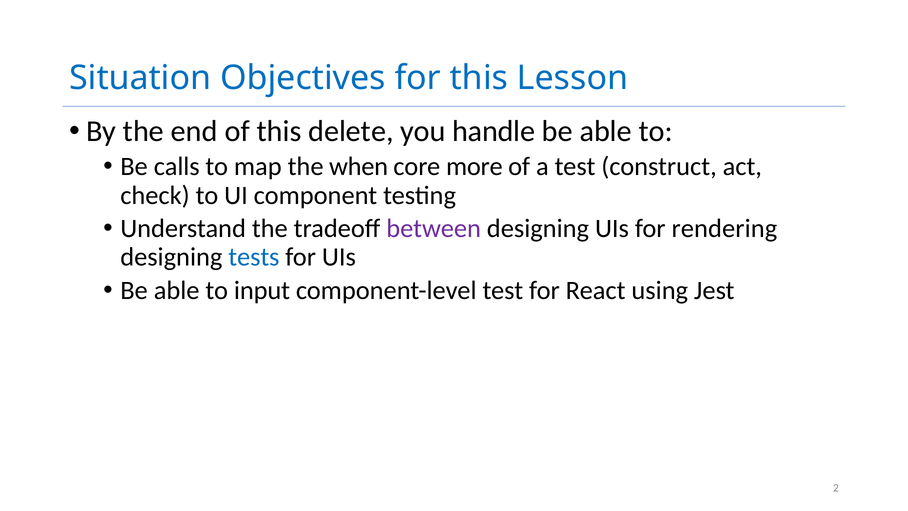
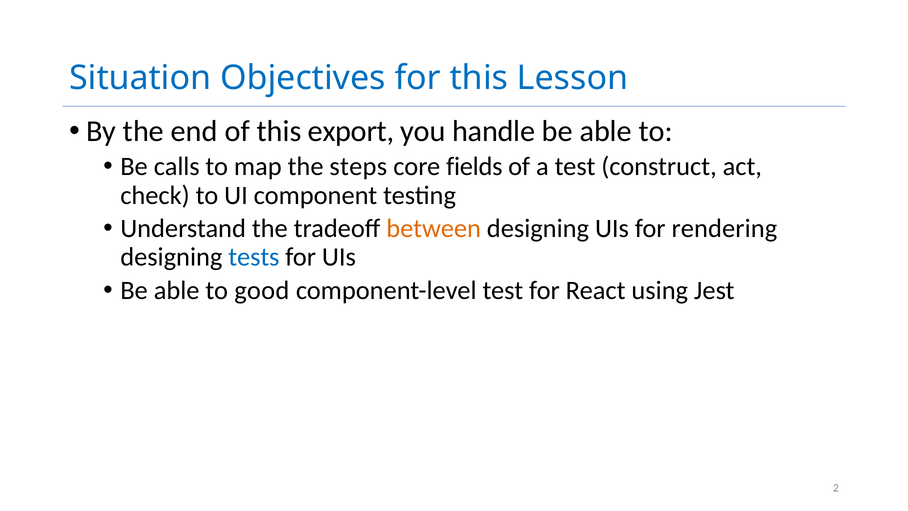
delete: delete -> export (351, 131)
when: when -> steps (358, 167)
more: more -> fields (474, 167)
between colour: purple -> orange (434, 228)
input: input -> good (262, 290)
